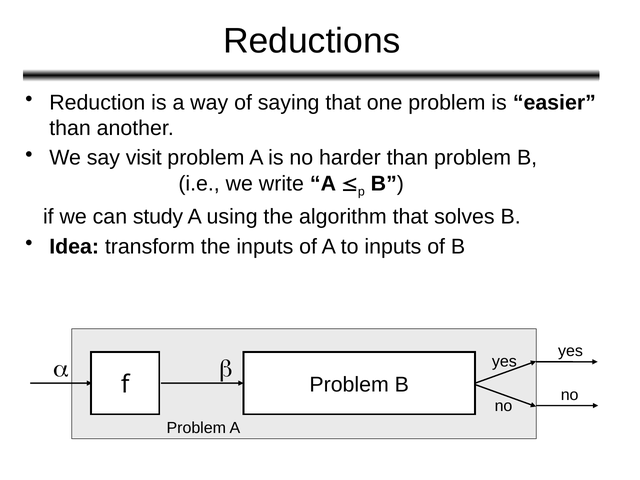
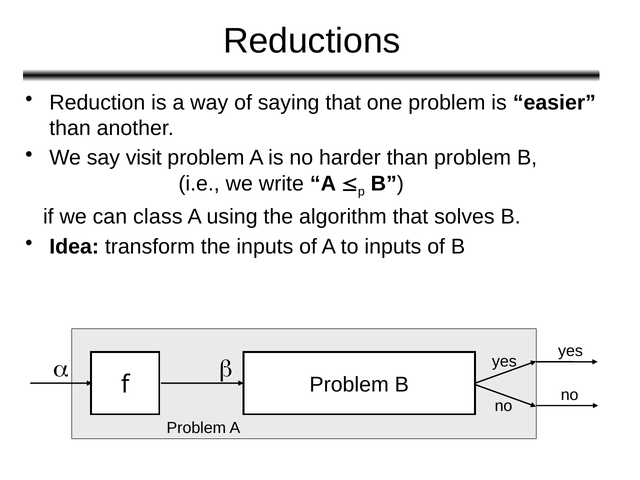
study: study -> class (158, 217)
